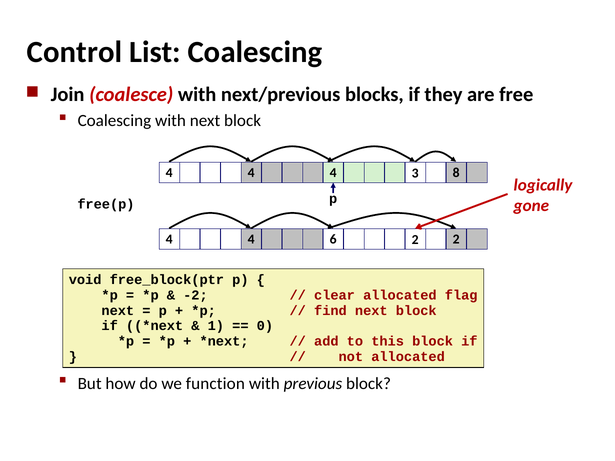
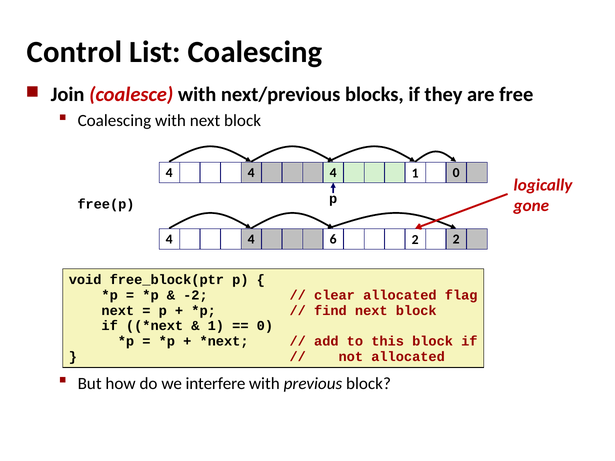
4 3: 3 -> 1 (415, 173)
4 8: 8 -> 0 (456, 173)
function: function -> interfere (215, 384)
